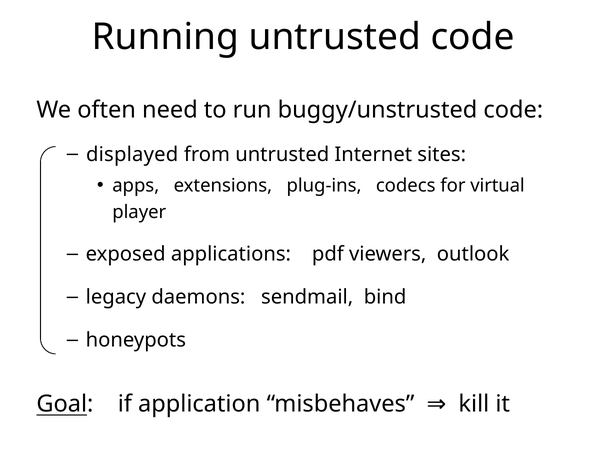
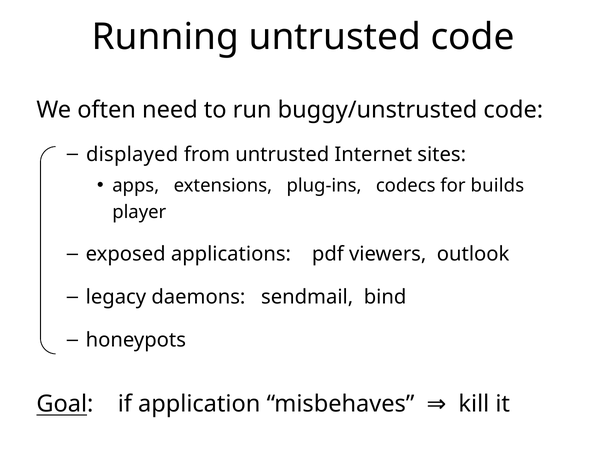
virtual: virtual -> builds (497, 186)
